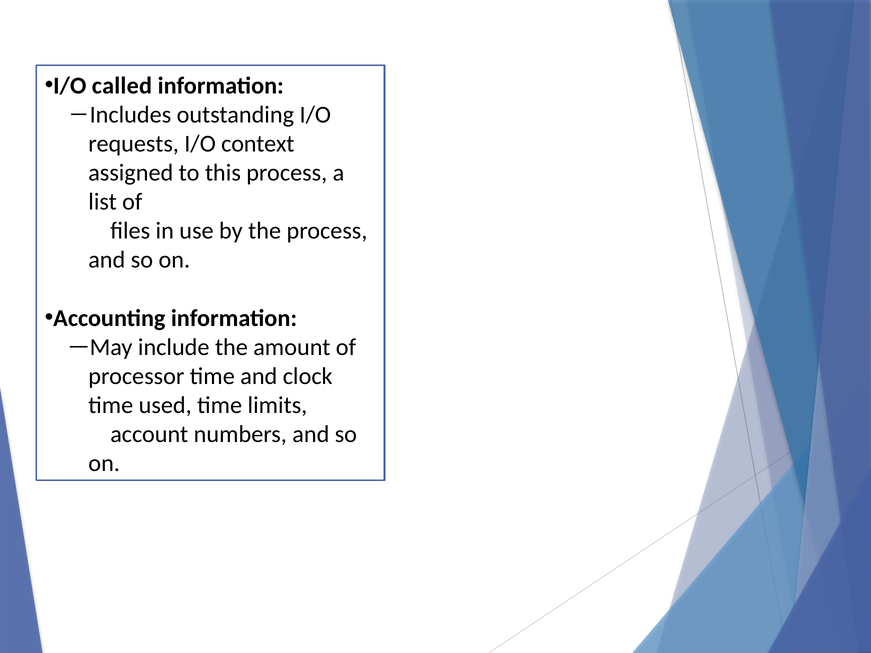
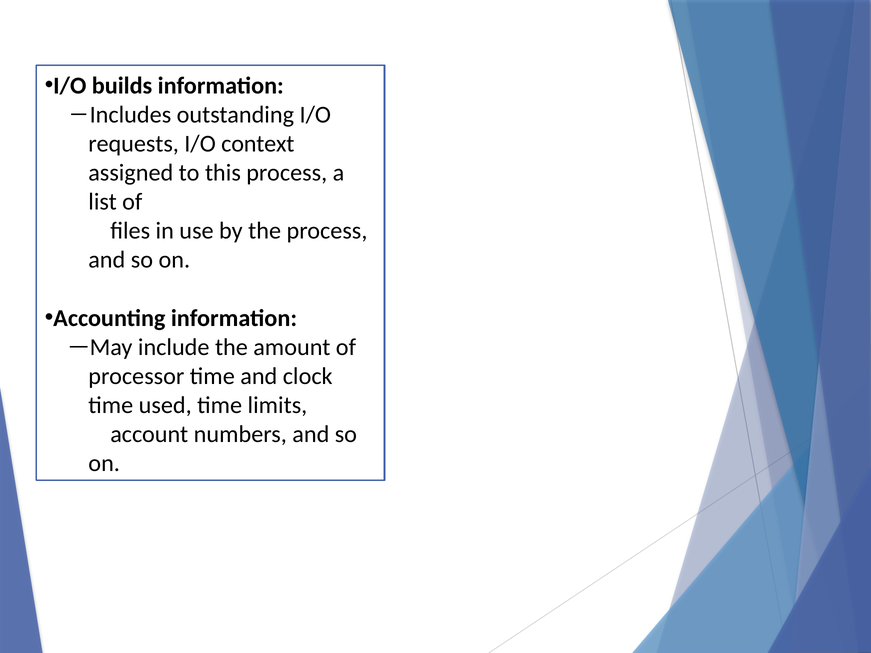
called: called -> builds (122, 86)
